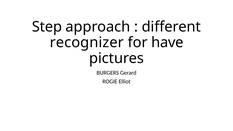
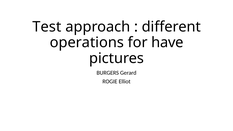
Step: Step -> Test (47, 27)
recognizer: recognizer -> operations (87, 43)
